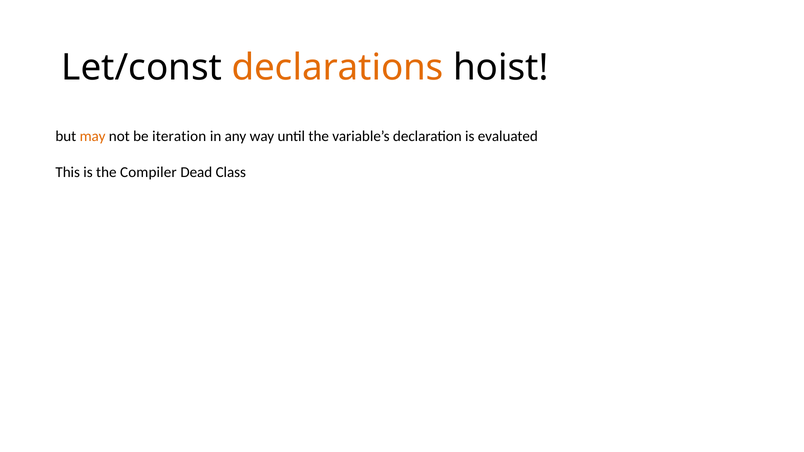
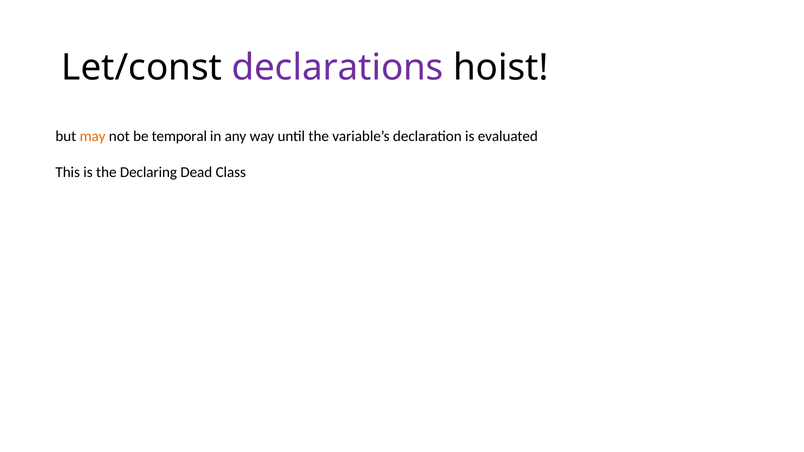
declarations colour: orange -> purple (338, 68)
iteration: iteration -> temporal (179, 136)
Compiler: Compiler -> Declaring (148, 173)
